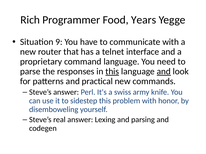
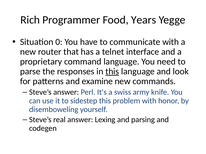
9: 9 -> 0 (59, 42)
and underline: present -> none (164, 72)
practical: practical -> examine (97, 82)
